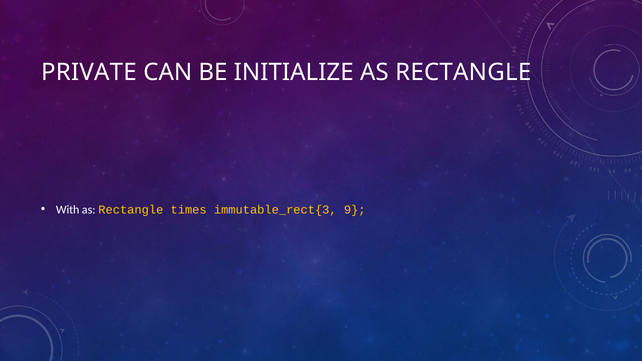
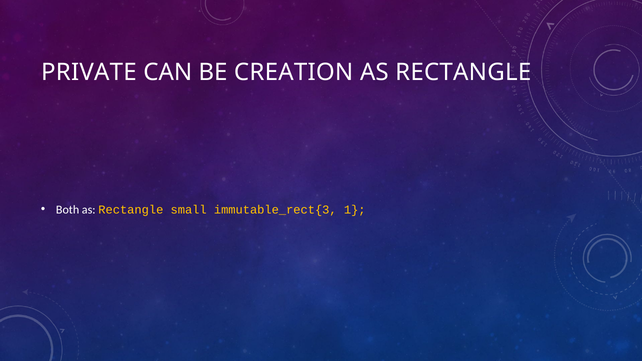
INITIALIZE: INITIALIZE -> CREATION (294, 72)
With: With -> Both (68, 210)
times: times -> small (189, 210)
9: 9 -> 1 (355, 210)
